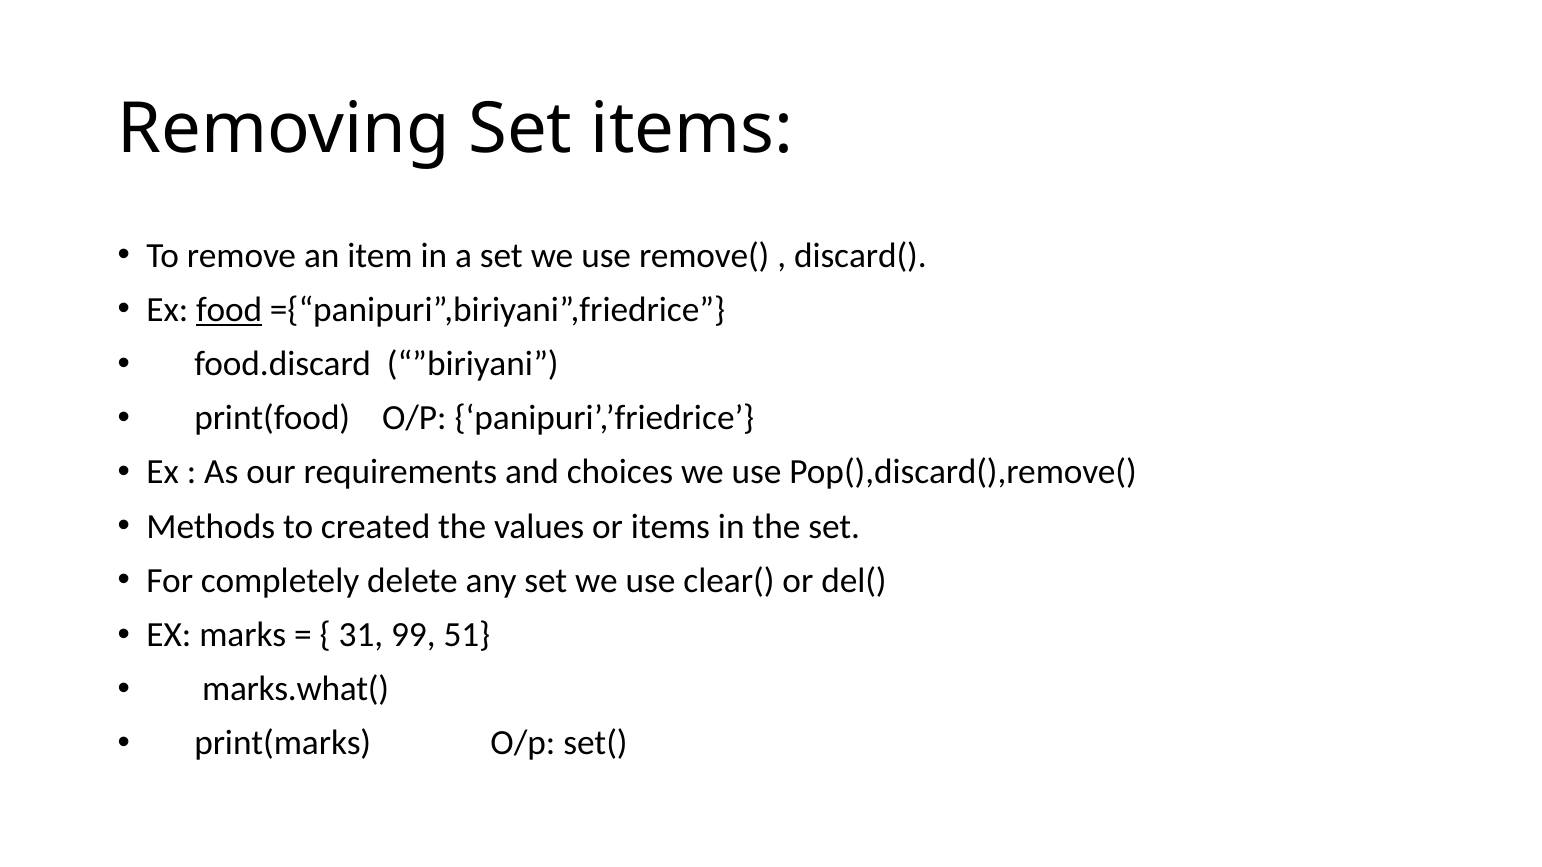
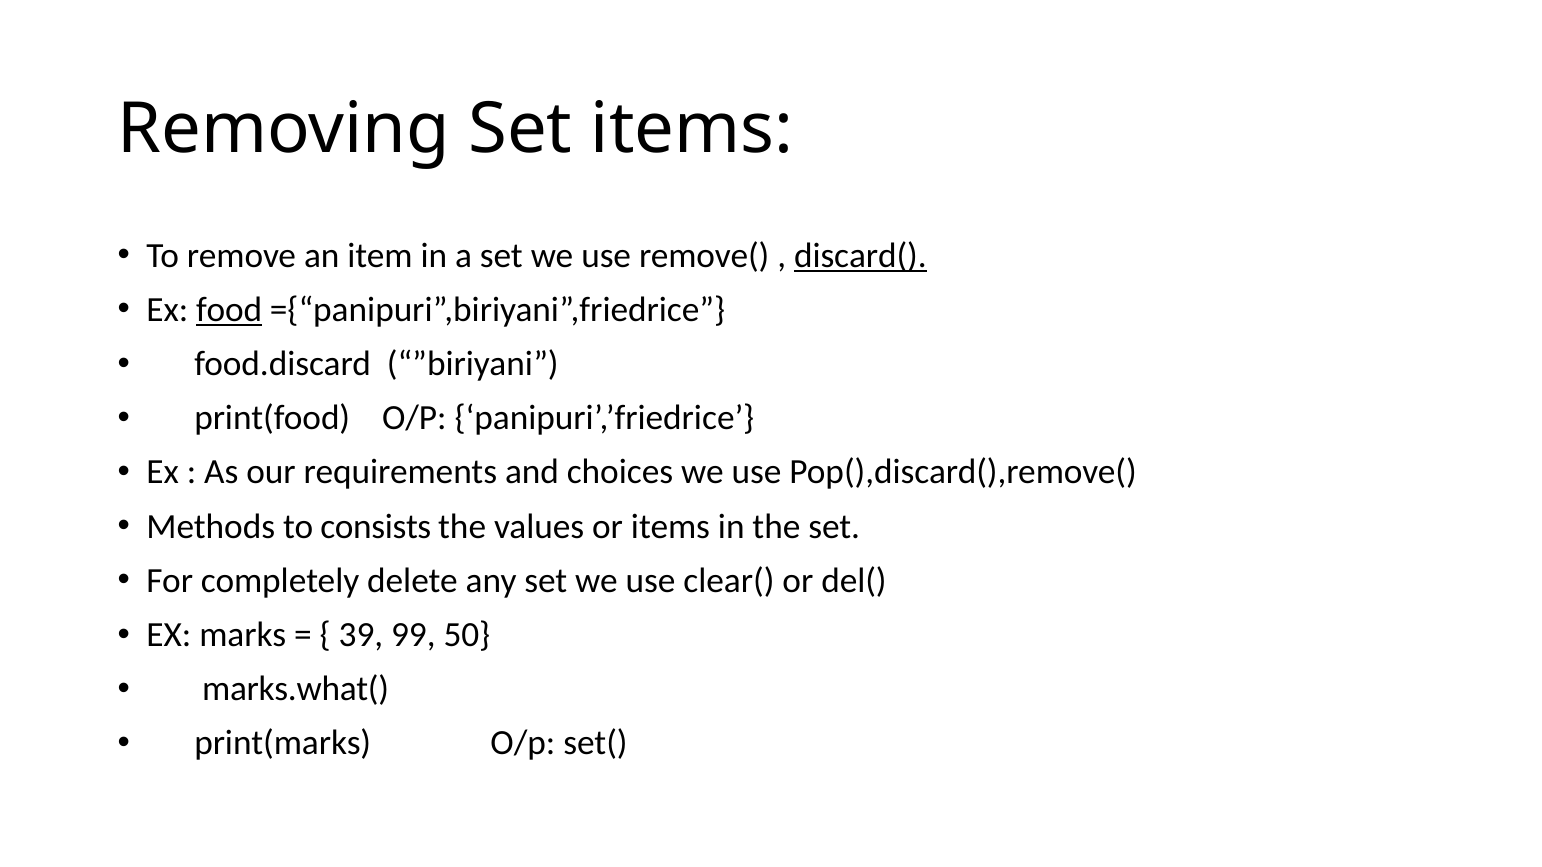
discard( underline: none -> present (860, 256)
created: created -> consists (376, 527)
31: 31 -> 39 (361, 635)
51: 51 -> 50 (467, 635)
